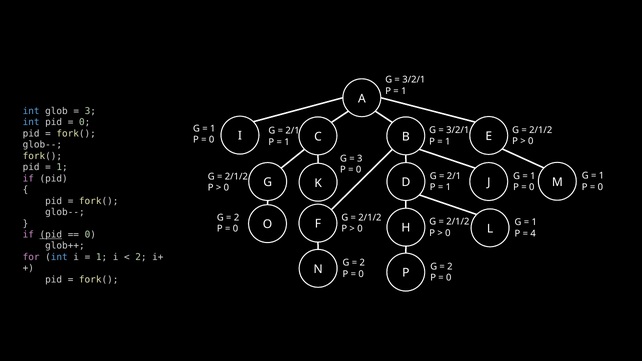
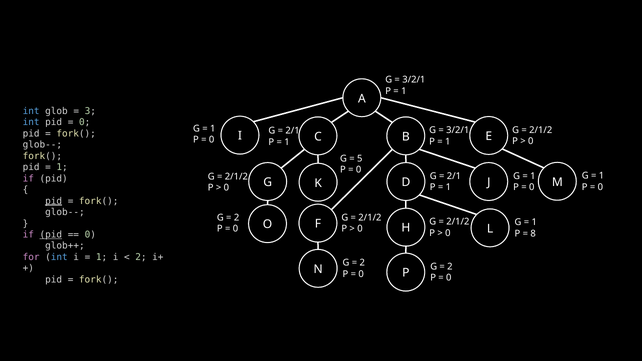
3: 3 -> 5 (360, 159)
pid underline: none -> present (54, 201)
4: 4 -> 8 (533, 234)
